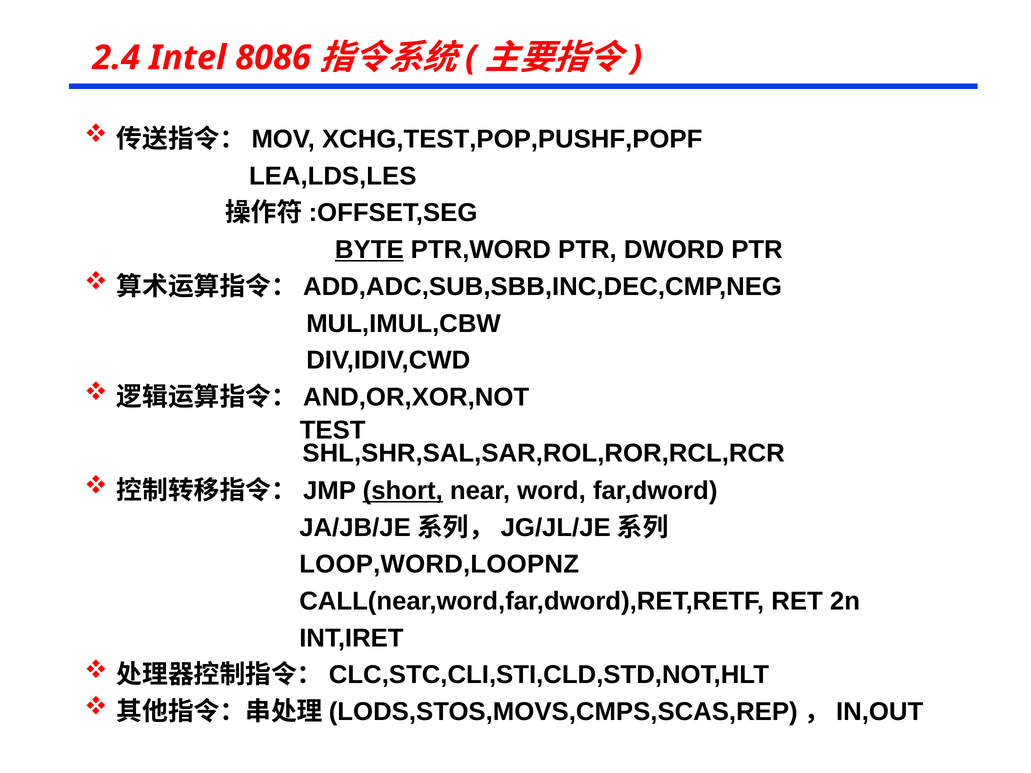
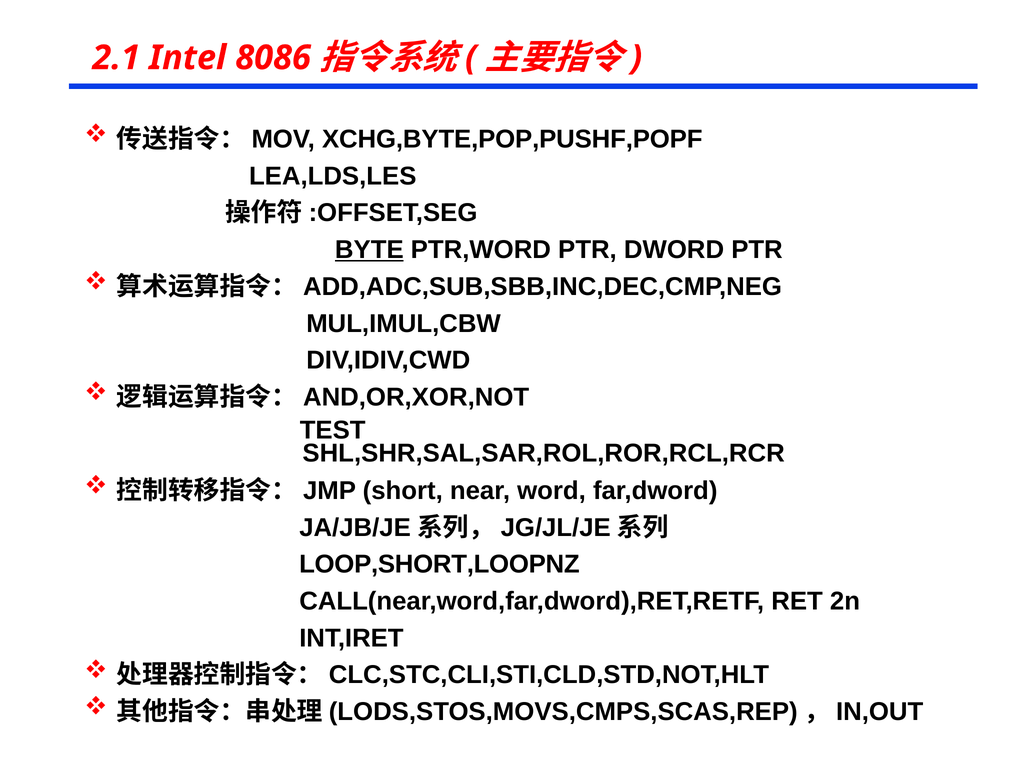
2.4: 2.4 -> 2.1 (116, 58)
XCHG,TEST,POP,PUSHF,POPF: XCHG,TEST,POP,PUSHF,POPF -> XCHG,BYTE,POP,PUSHF,POPF (512, 139)
short underline: present -> none (403, 491)
LOOP,WORD,LOOPNZ: LOOP,WORD,LOOPNZ -> LOOP,SHORT,LOOPNZ (439, 565)
